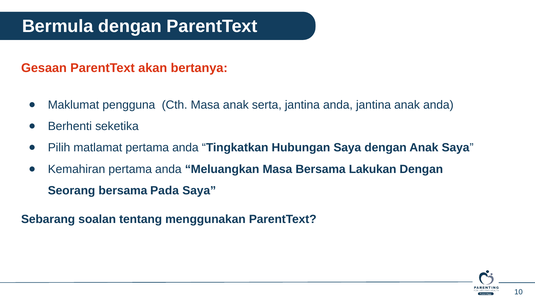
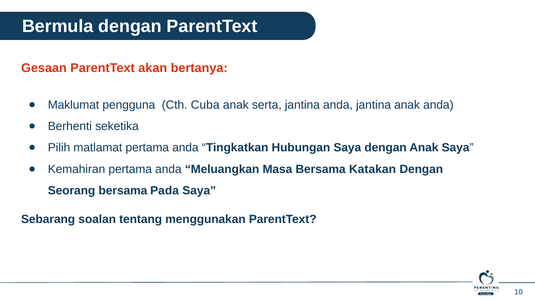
Cth Masa: Masa -> Cuba (205, 105)
Lakukan: Lakukan -> Katakan (373, 169)
